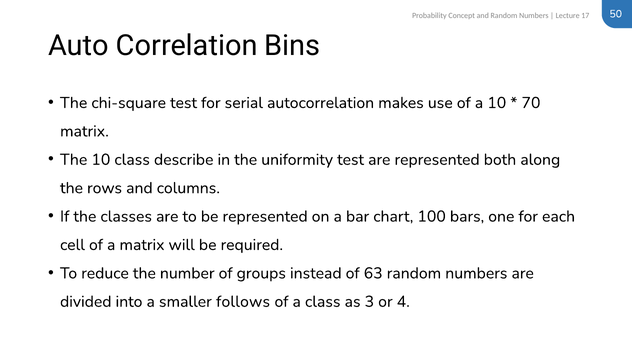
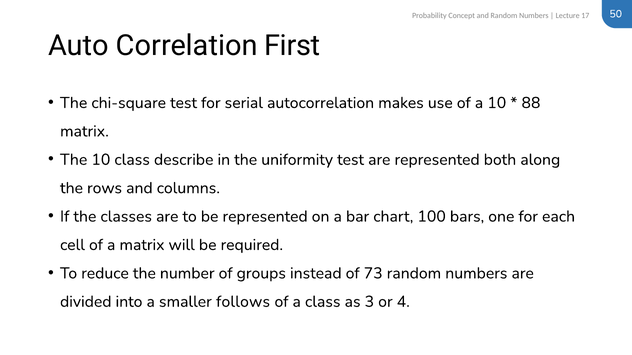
Bins: Bins -> First (292, 46)
70: 70 -> 88 (531, 103)
63: 63 -> 73 (373, 274)
